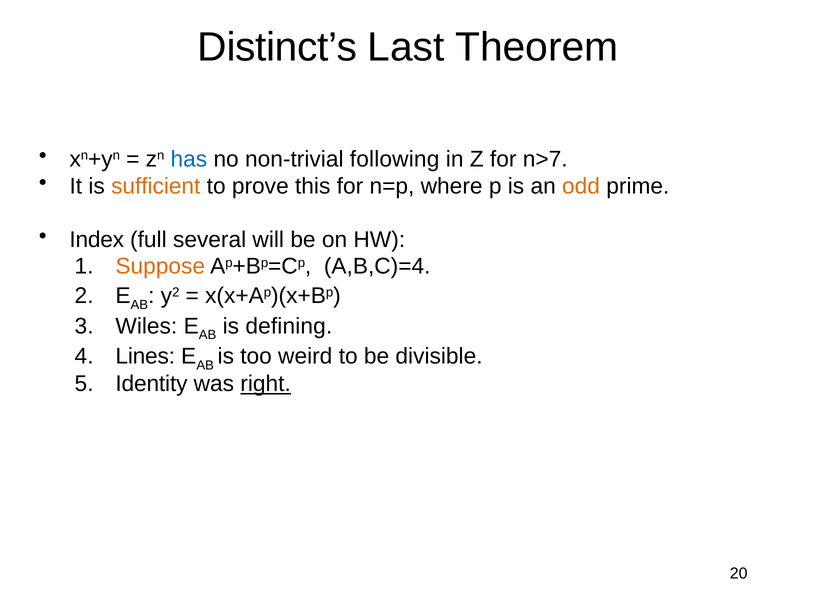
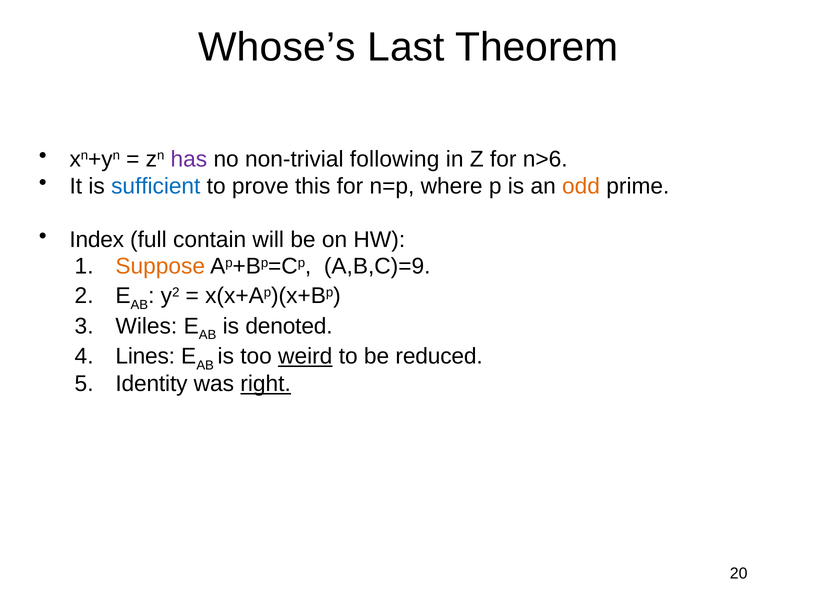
Distinct’s: Distinct’s -> Whose’s (277, 47)
has colour: blue -> purple (189, 159)
n>7: n>7 -> n>6 (545, 159)
sufficient colour: orange -> blue (156, 186)
several: several -> contain (210, 240)
A,B,C)=4: A,B,C)=4 -> A,B,C)=9 (377, 266)
defining: defining -> denoted (289, 326)
weird underline: none -> present (305, 356)
divisible: divisible -> reduced (439, 356)
